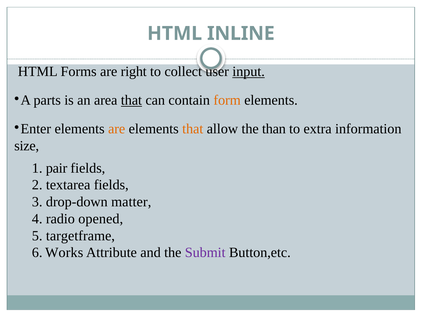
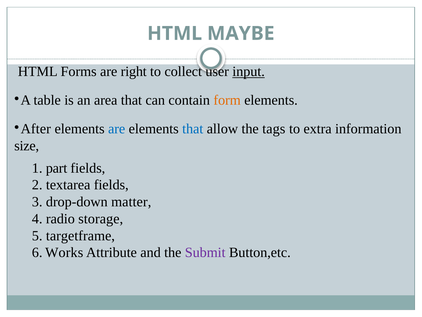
INLINE: INLINE -> MAYBE (241, 33)
parts: parts -> table (47, 100)
that underline: present -> none (131, 100)
Enter: Enter -> After (36, 129)
are colour: orange -> blue (117, 129)
that colour: orange -> blue (193, 129)
than: than -> tags (274, 129)
pair: pair -> part (57, 168)
opened: opened -> storage (101, 218)
